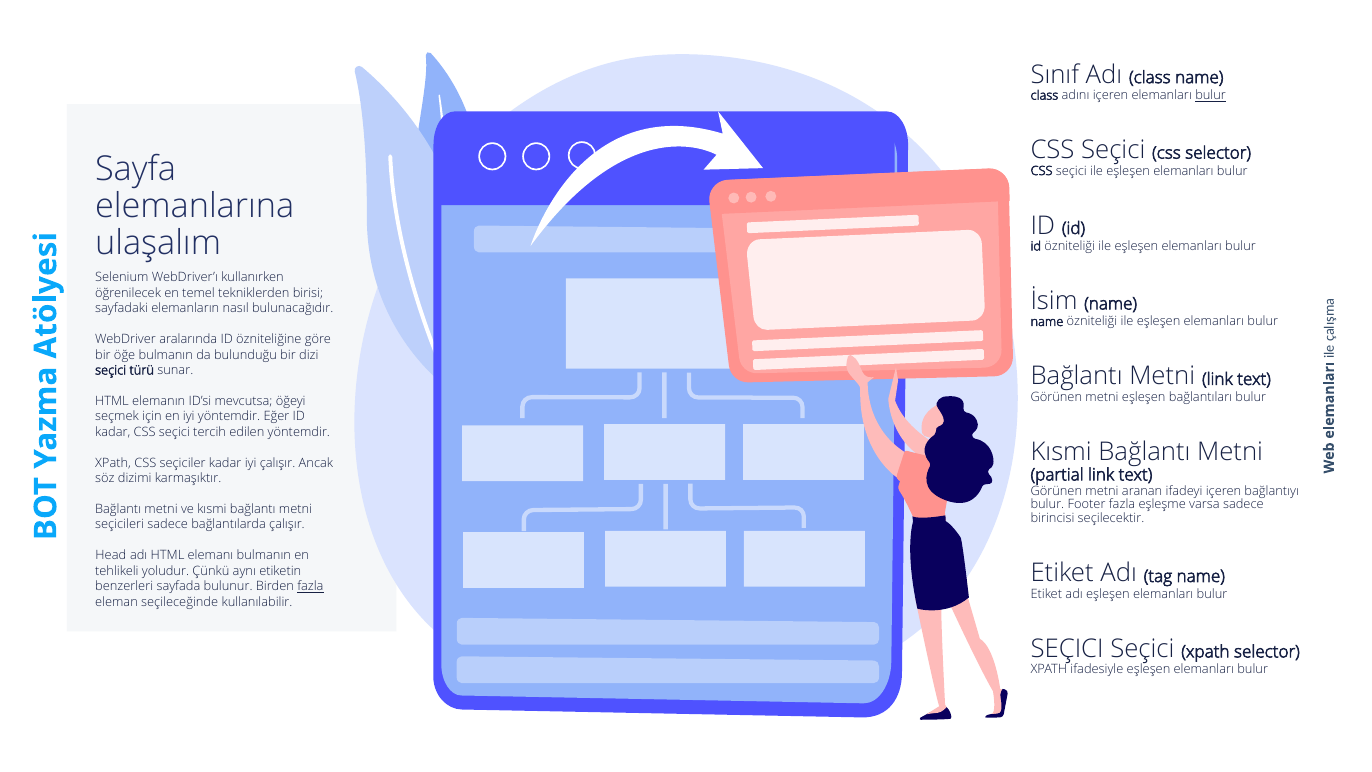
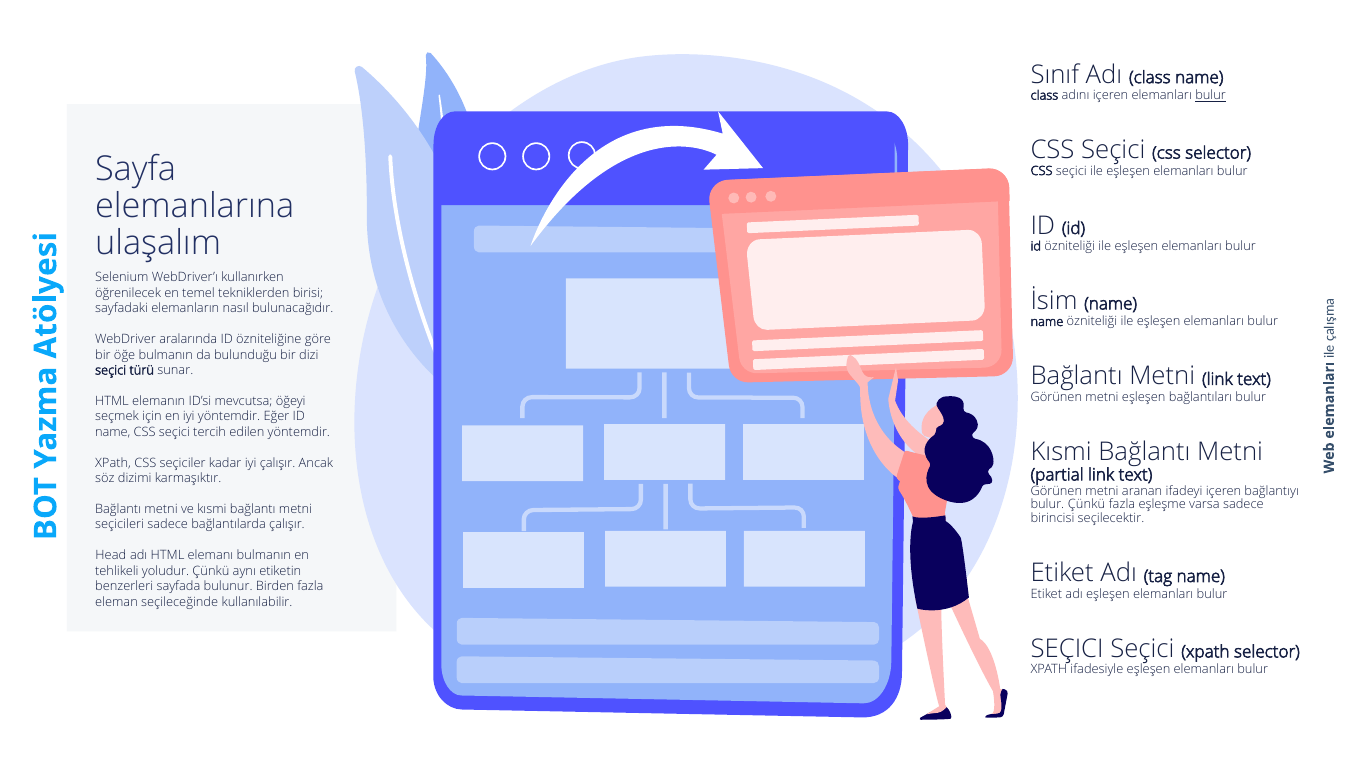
kadar: kadar -> name (113, 432)
bulur Footer: Footer -> Çünkü (1087, 504)
fazla underline: present -> none (310, 586)
